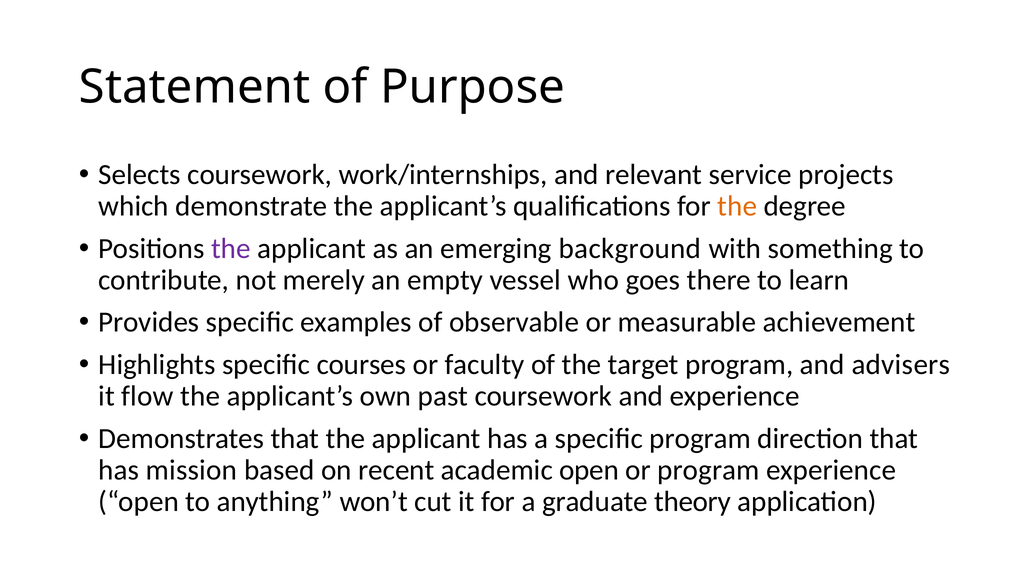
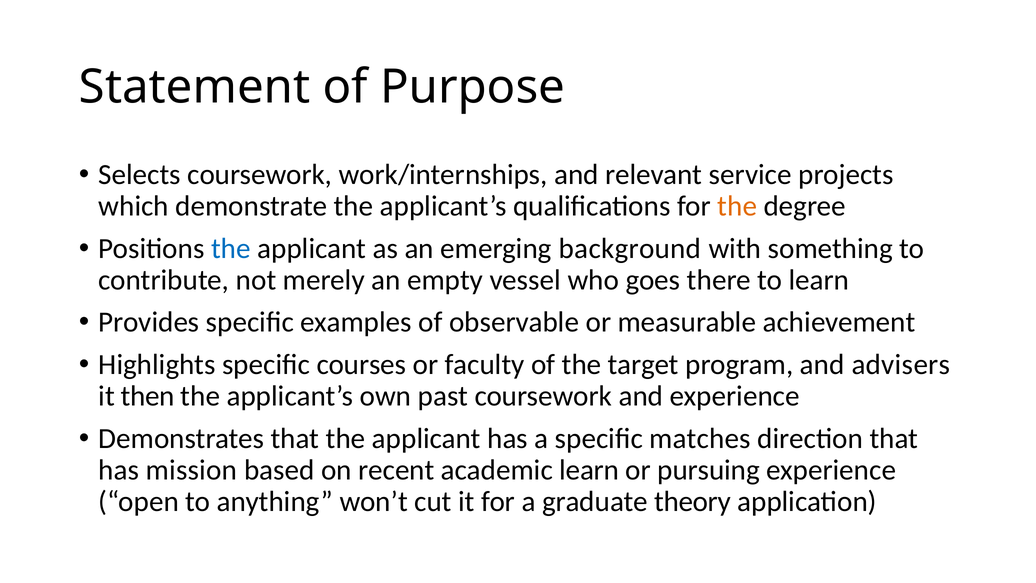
the colour: purple -> blue (231, 248)
flow: flow -> then (148, 396)
specific program: program -> matches (700, 438)
academic open: open -> learn (589, 470)
or program: program -> pursuing (709, 470)
